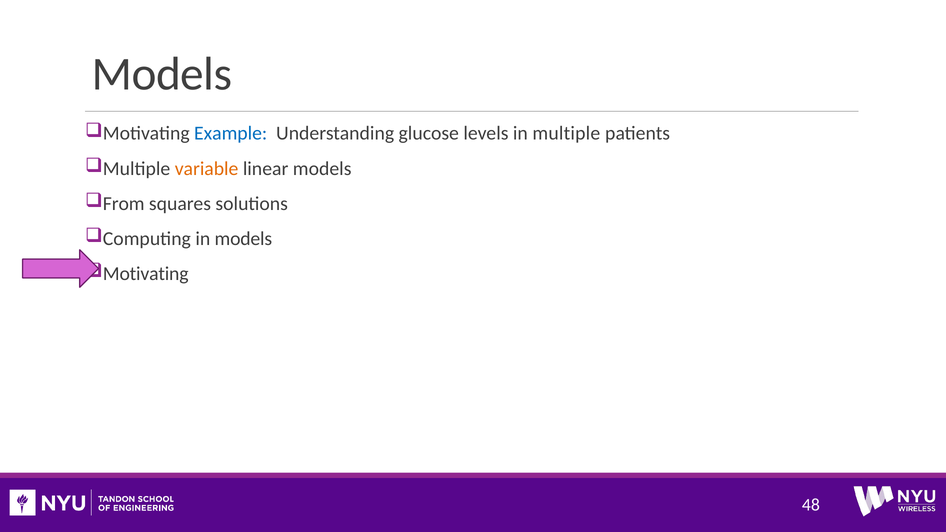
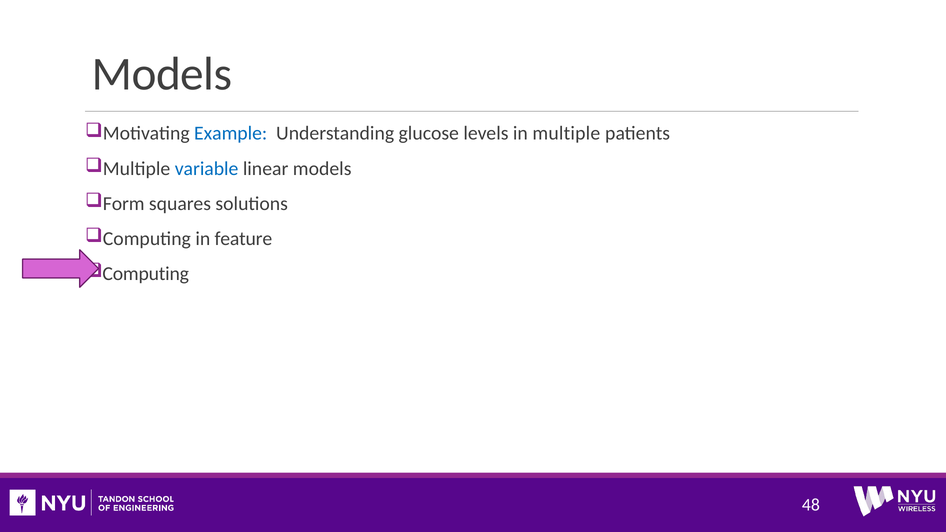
variable colour: orange -> blue (207, 169)
From: From -> Form (124, 204)
in models: models -> feature (243, 239)
Motivating: Motivating -> Computing (146, 274)
